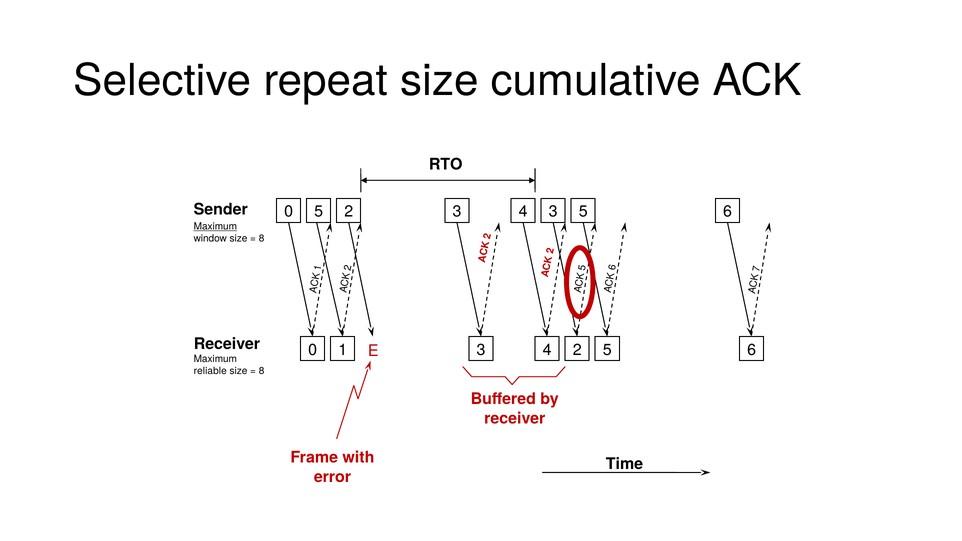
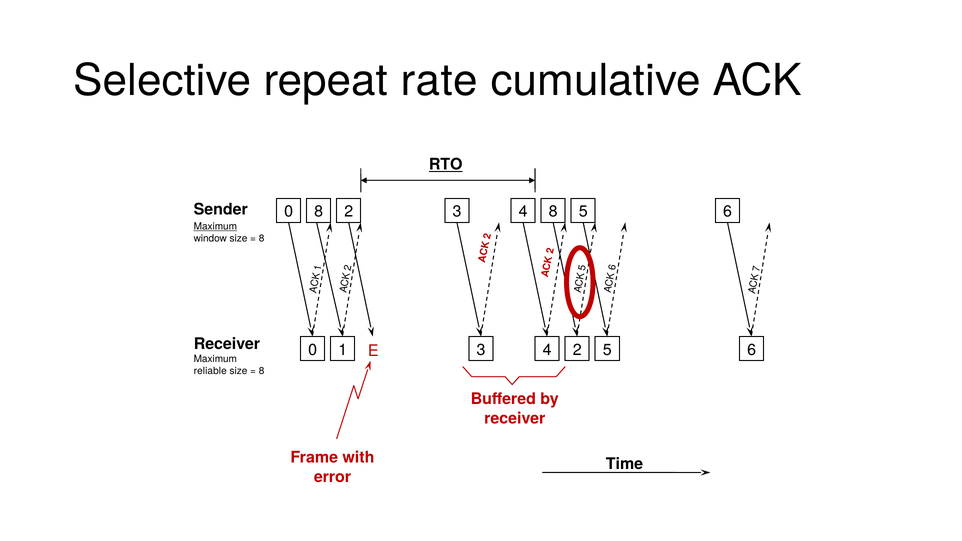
repeat size: size -> rate (439, 81)
RTO underline: none -> present (446, 165)
0 5: 5 -> 8 (319, 212)
4 3: 3 -> 8 (553, 212)
